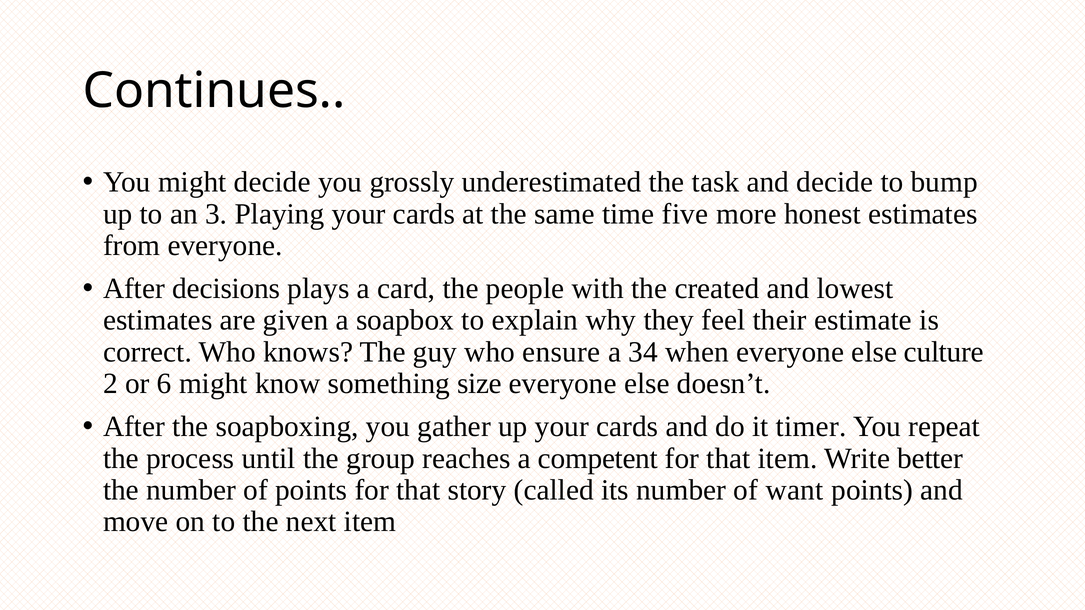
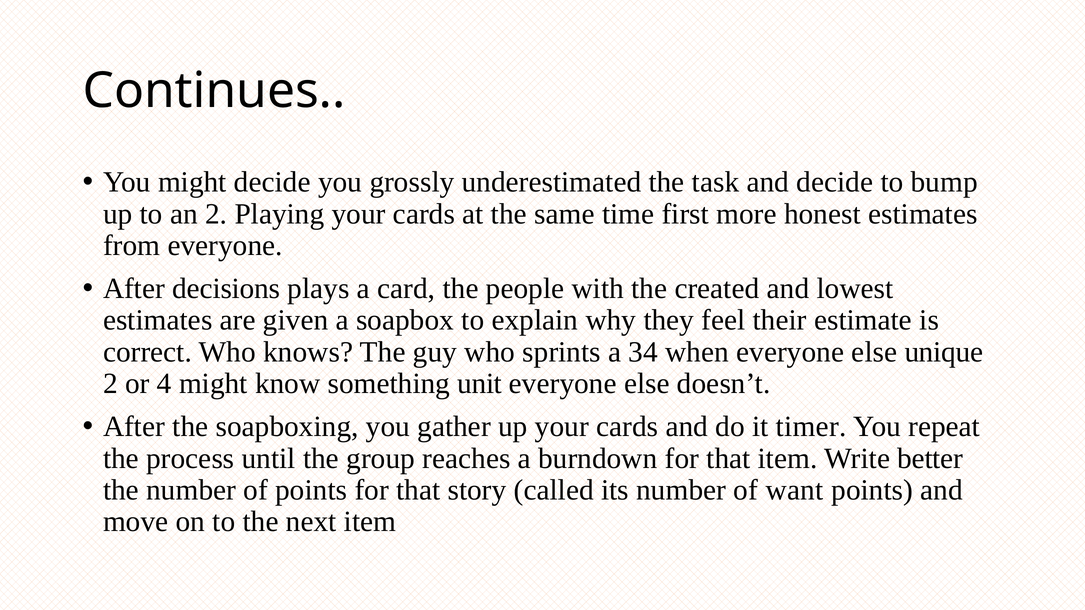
an 3: 3 -> 2 (216, 214)
five: five -> first (685, 214)
ensure: ensure -> sprints (562, 352)
culture: culture -> unique (944, 352)
6: 6 -> 4 (164, 384)
size: size -> unit (480, 384)
competent: competent -> burndown (598, 459)
